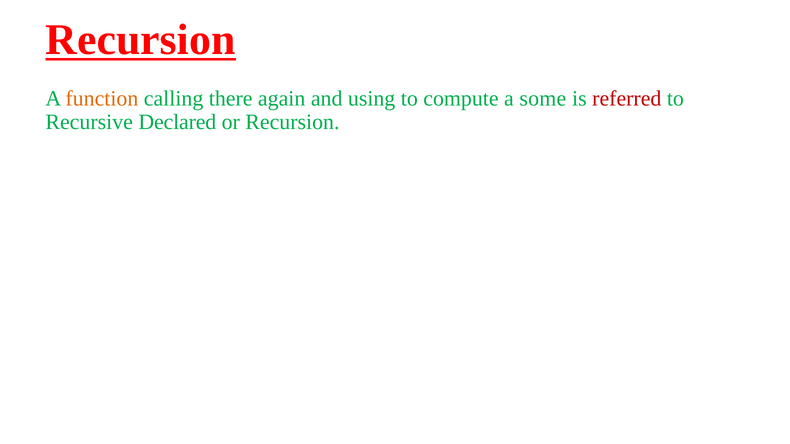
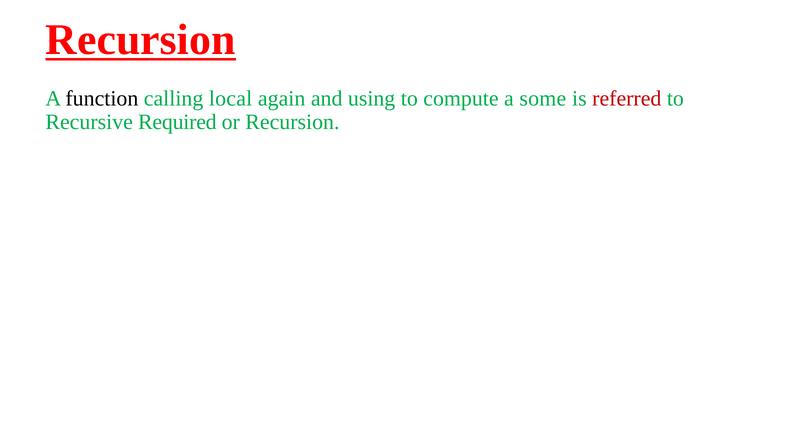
function colour: orange -> black (102, 99)
there: there -> local (231, 99)
Declared: Declared -> Required (177, 122)
